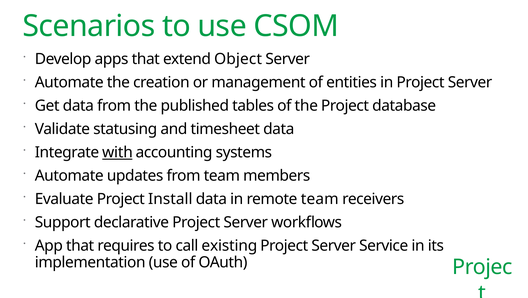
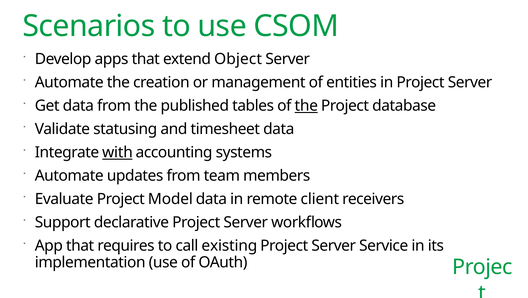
the underline: none -> present (306, 106)
Install: Install -> Model (170, 199)
remote team: team -> client (320, 199)
